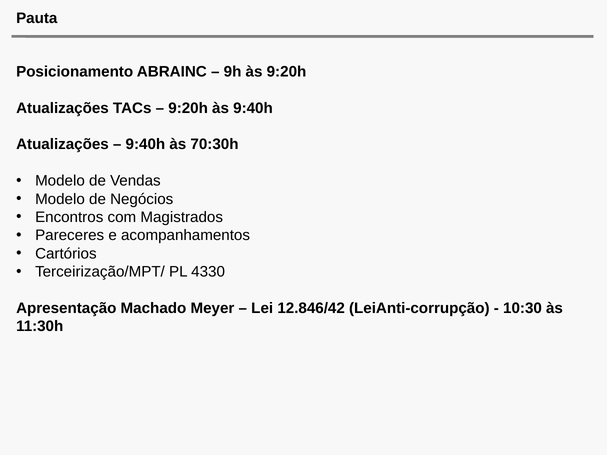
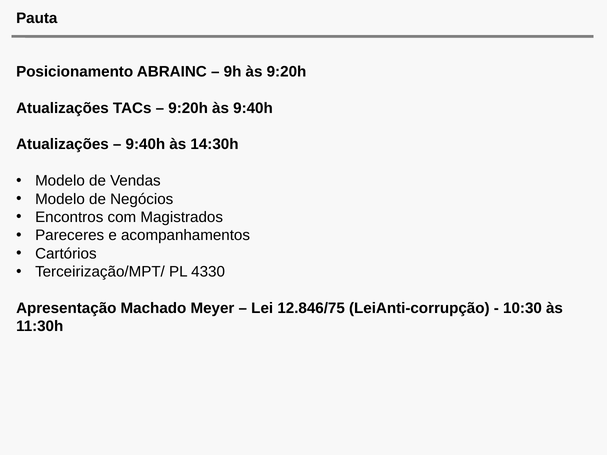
70:30h: 70:30h -> 14:30h (215, 145)
12.846/42: 12.846/42 -> 12.846/75 (311, 308)
